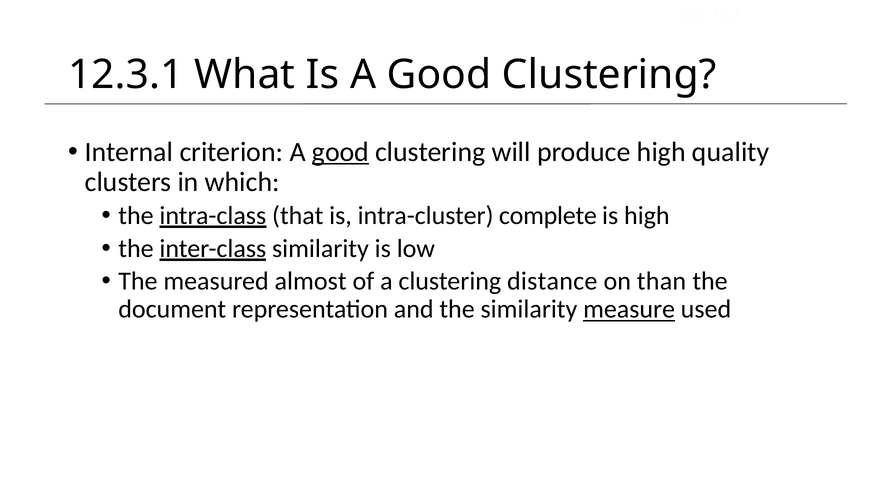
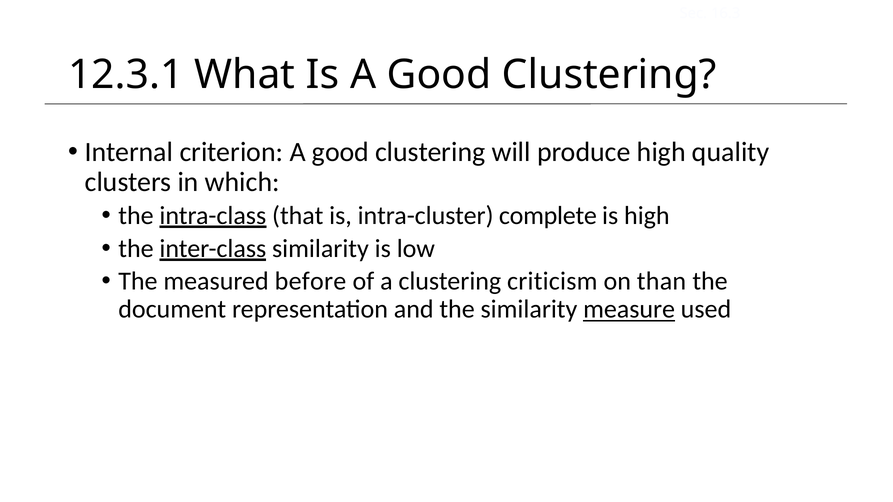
good underline: present -> none (340, 152)
almost: almost -> before (311, 281)
distance: distance -> criticism (552, 281)
